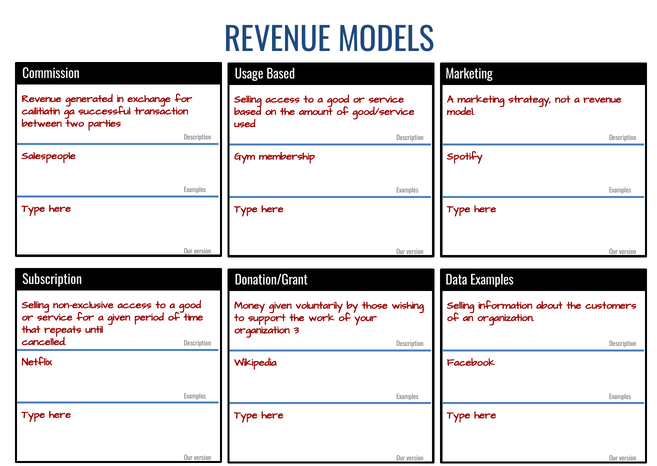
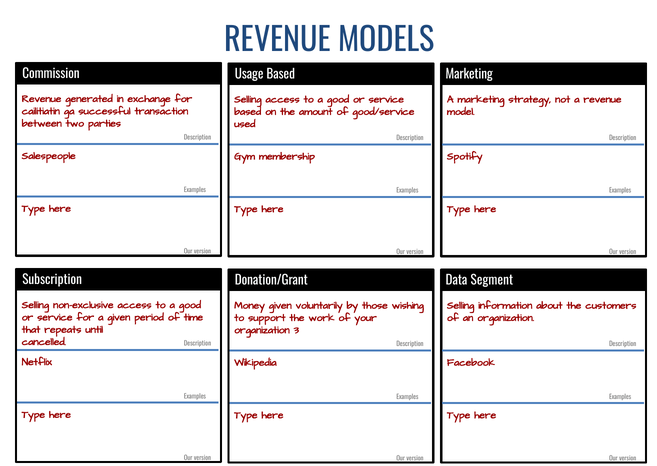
Data Examples: Examples -> Segment (492, 280)
